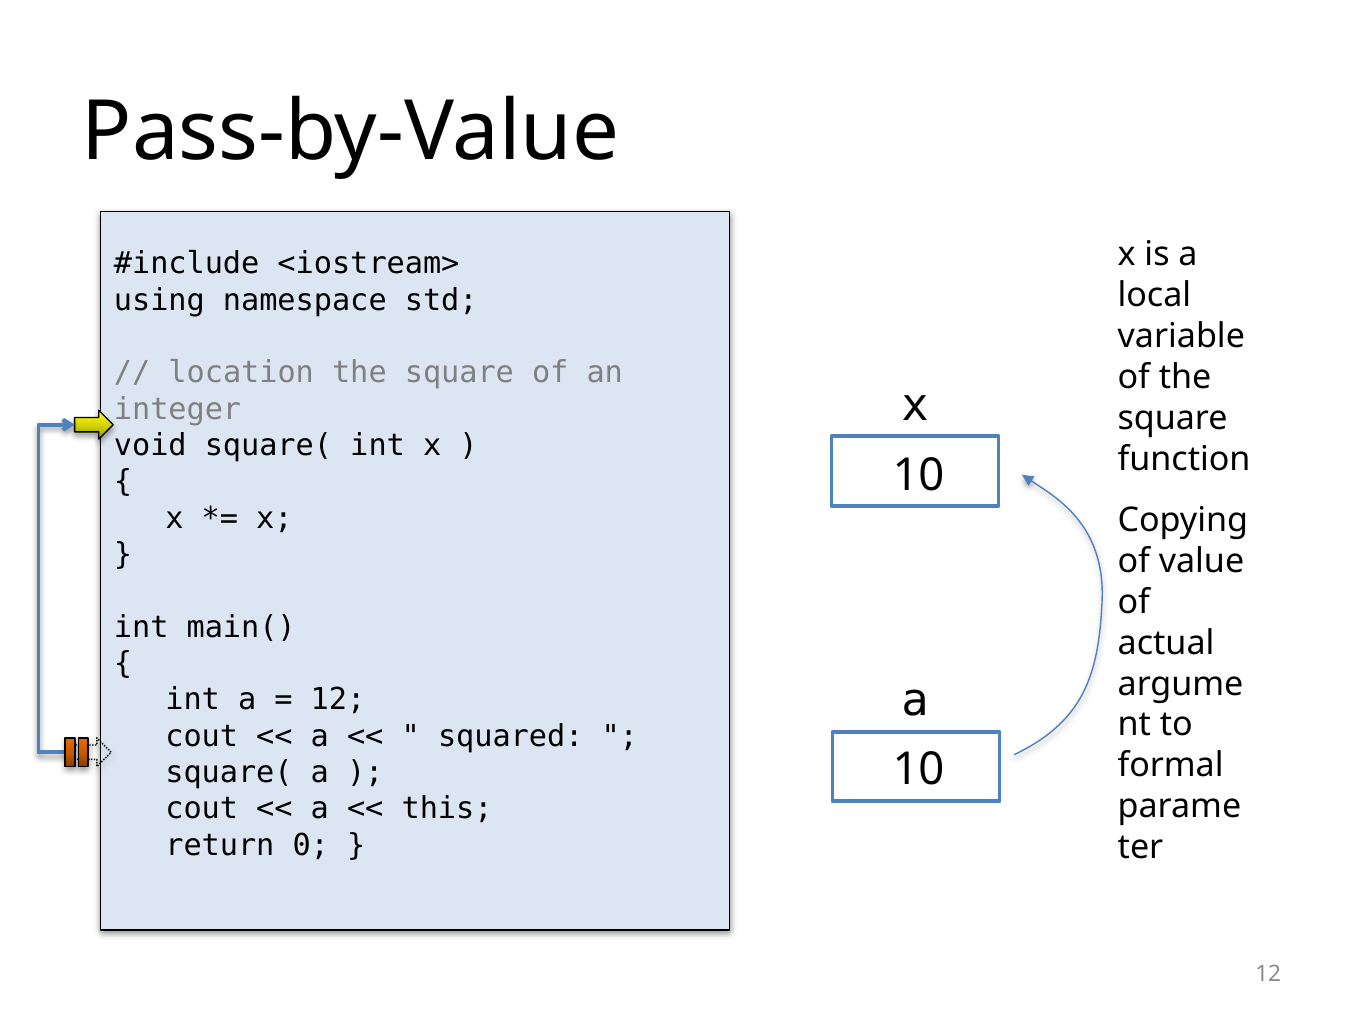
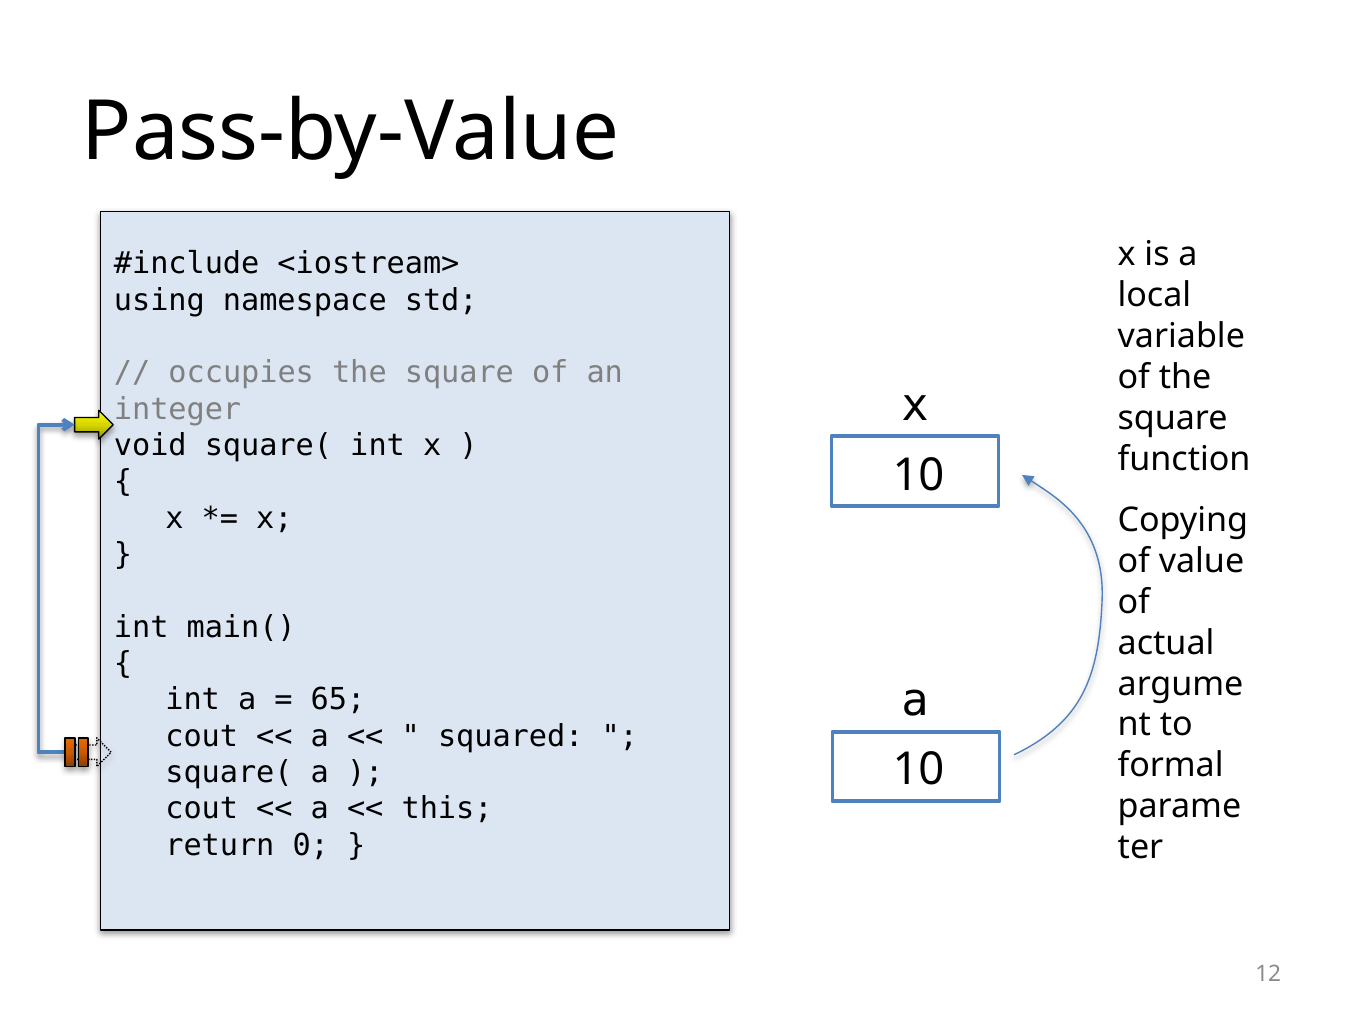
location: location -> occupies (241, 373)
12: 12 -> 65 (338, 700)
